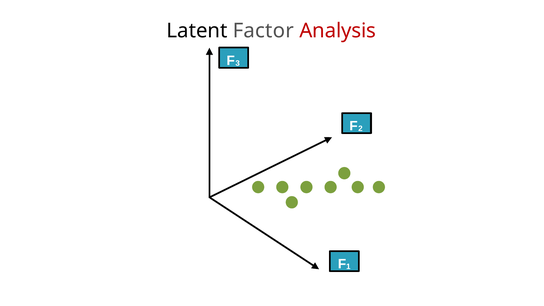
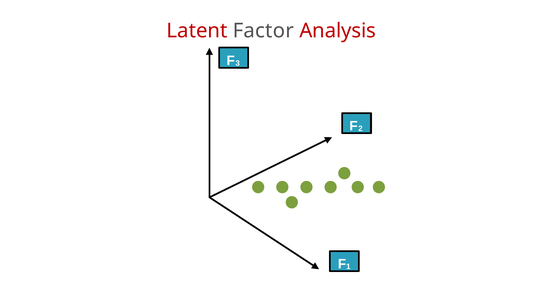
Latent colour: black -> red (197, 31)
